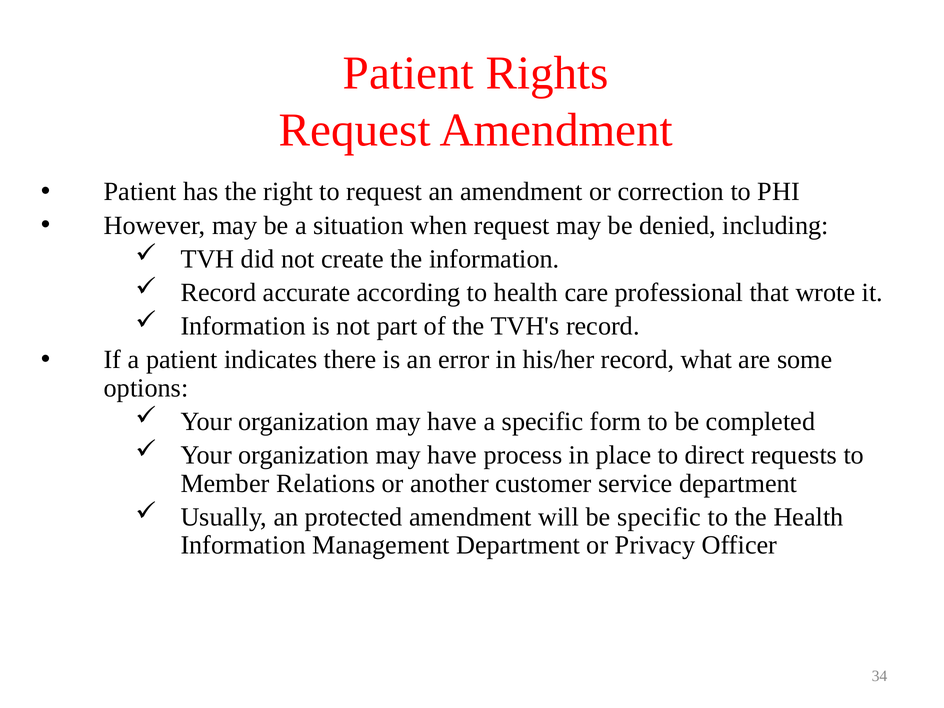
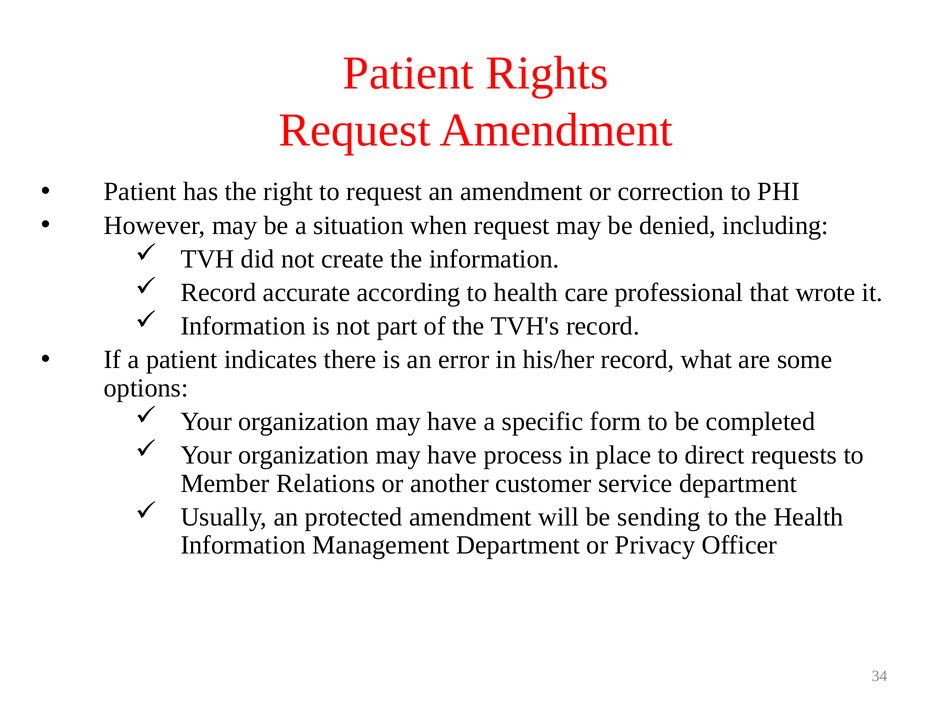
be specific: specific -> sending (659, 517)
